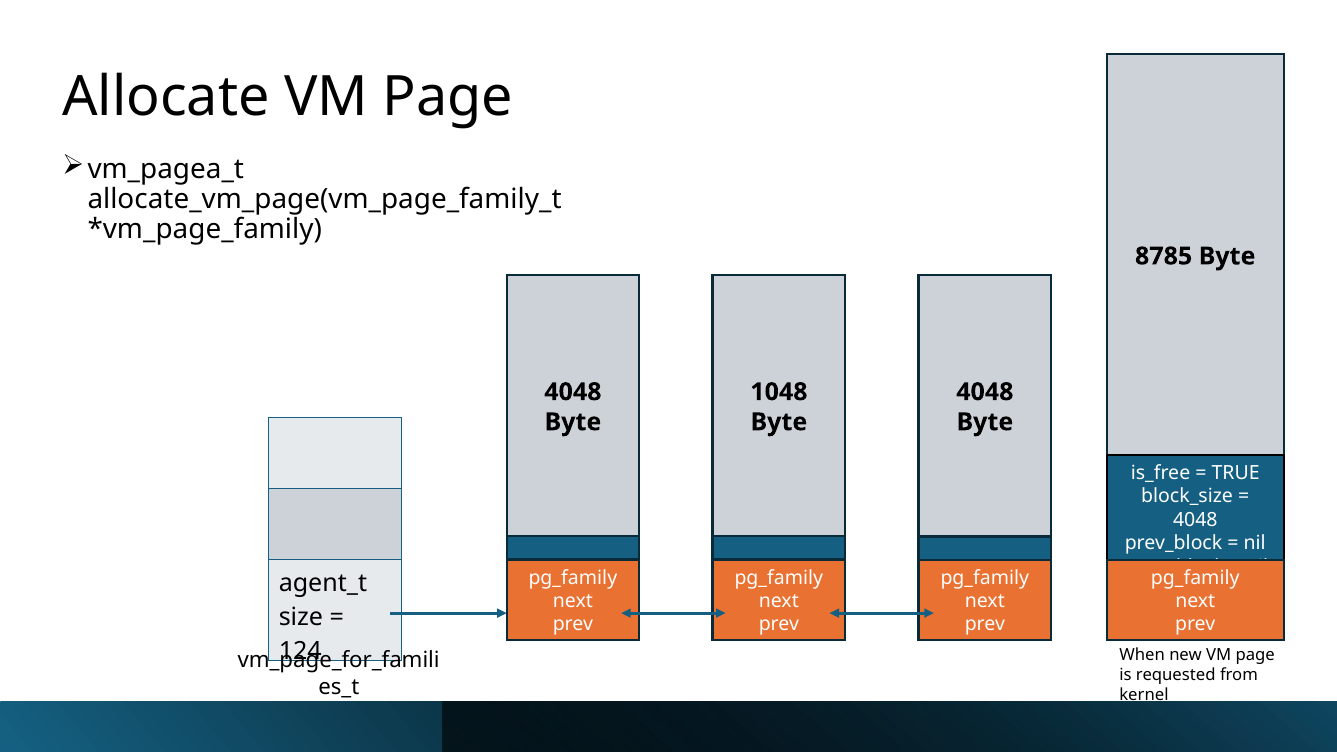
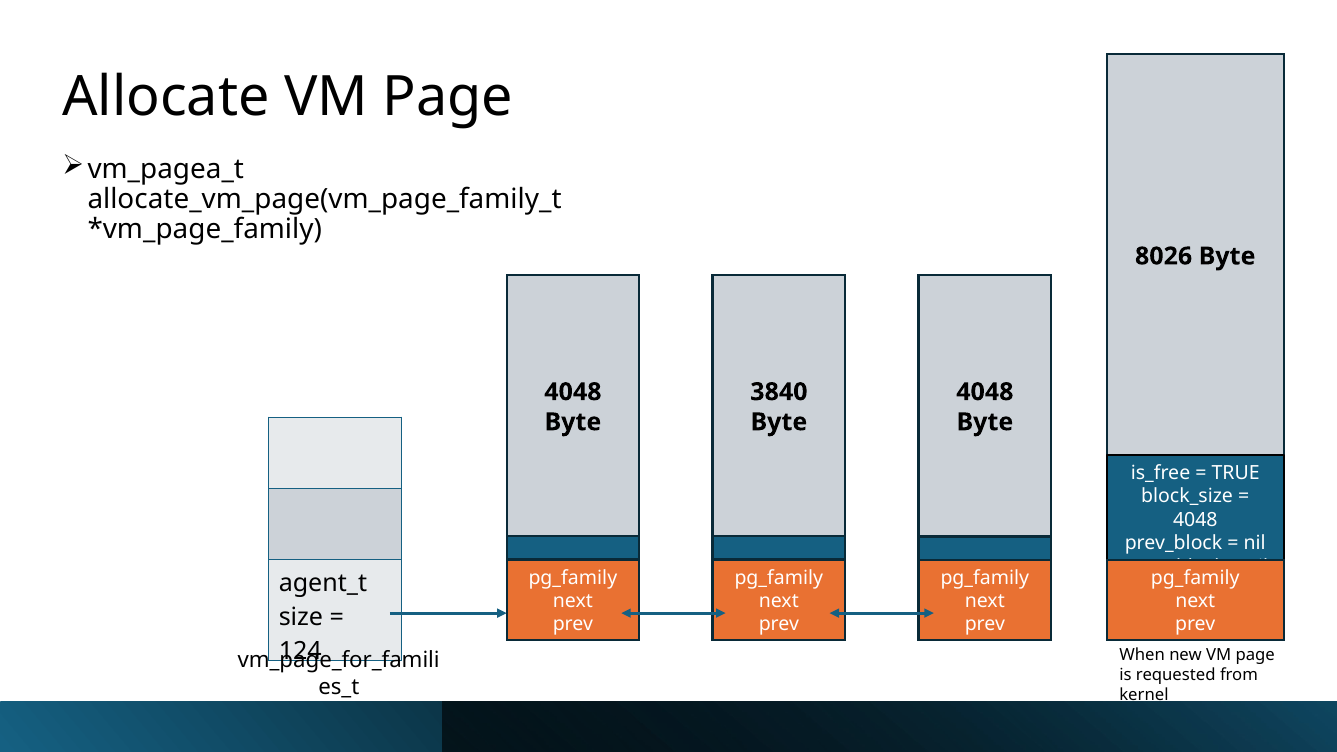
8785: 8785 -> 8026 (1164, 256)
1048: 1048 -> 3840 (779, 392)
